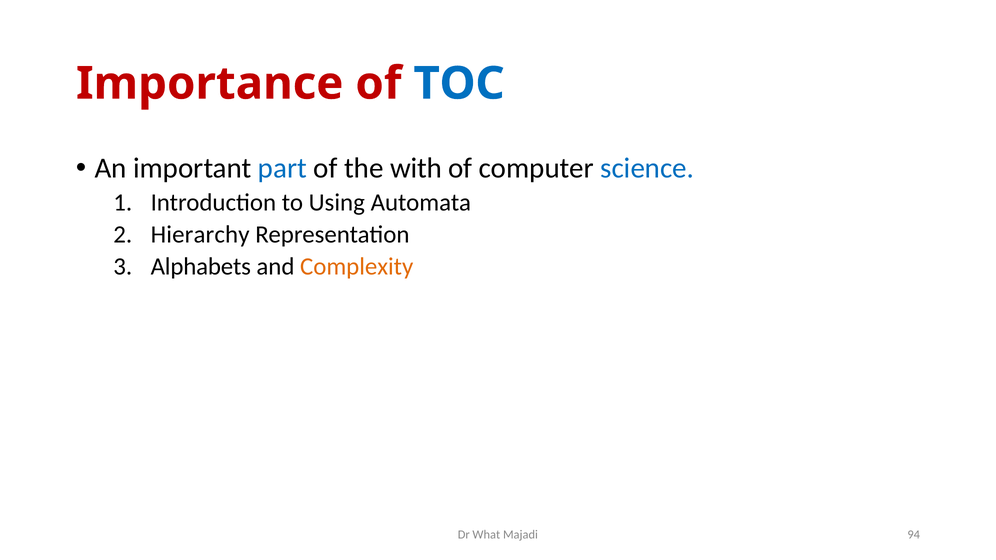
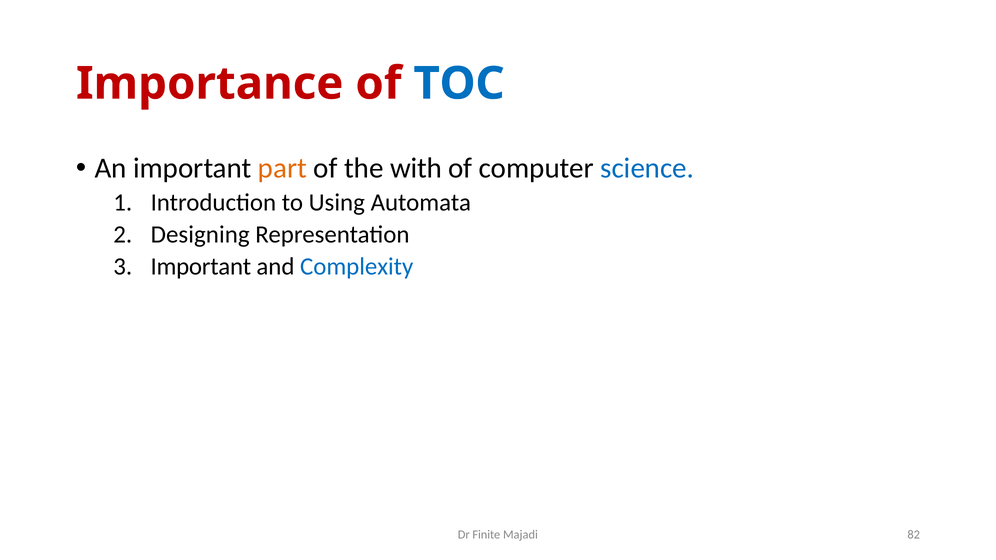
part colour: blue -> orange (282, 168)
Hierarchy: Hierarchy -> Designing (200, 235)
Alphabets: Alphabets -> Important (201, 267)
Complexity colour: orange -> blue (357, 267)
What: What -> Finite (486, 535)
94: 94 -> 82 (914, 535)
